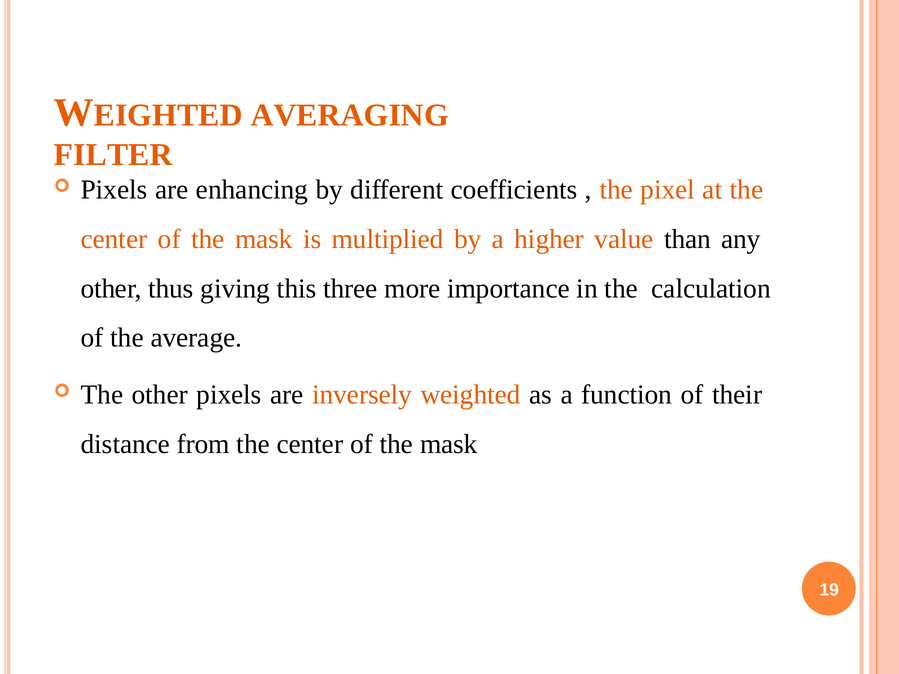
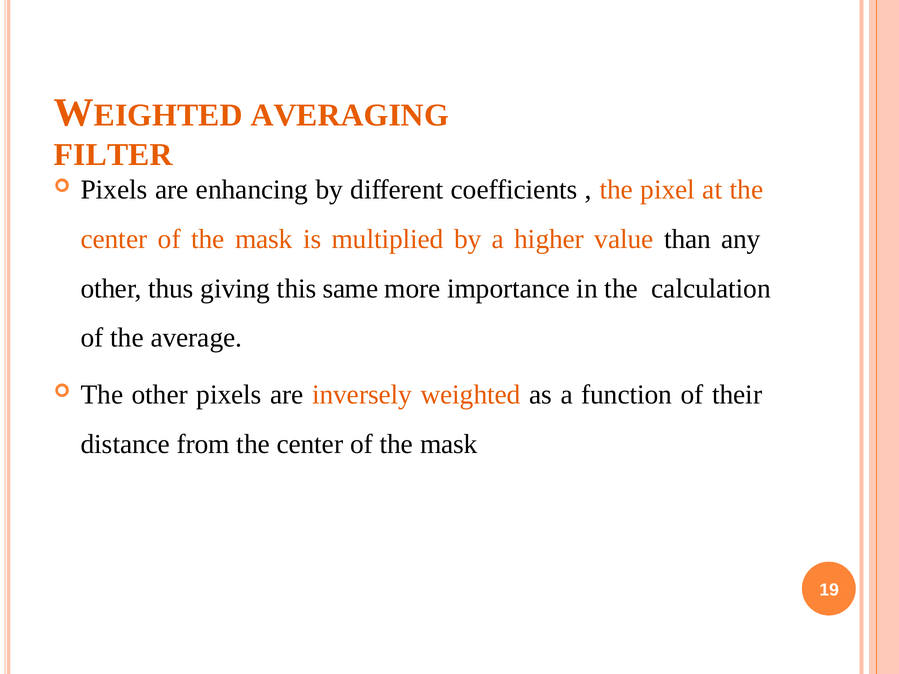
three: three -> same (350, 289)
